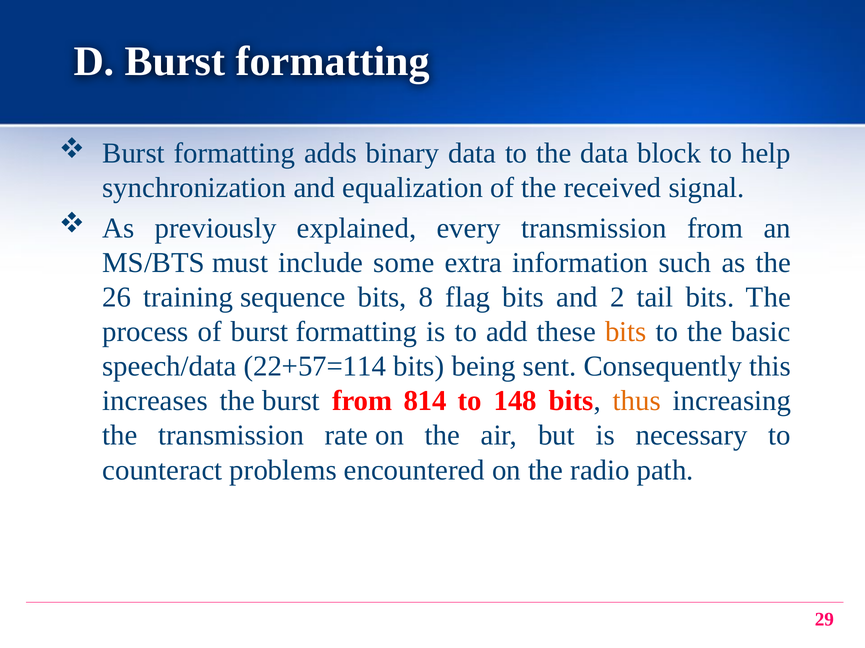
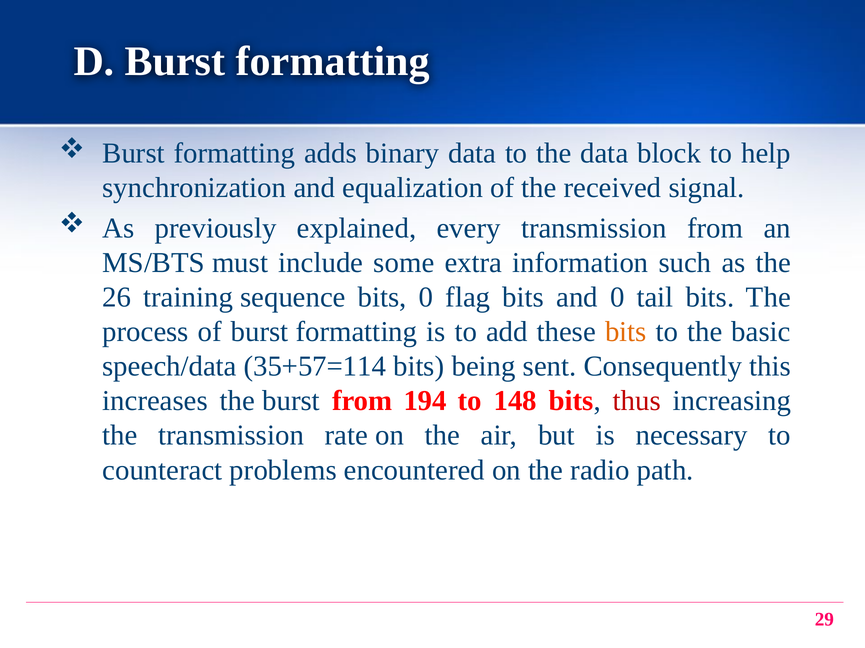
bits 8: 8 -> 0 (426, 298)
and 2: 2 -> 0 (617, 298)
22+57=114: 22+57=114 -> 35+57=114 (315, 367)
814: 814 -> 194 (425, 401)
thus colour: orange -> red (637, 401)
